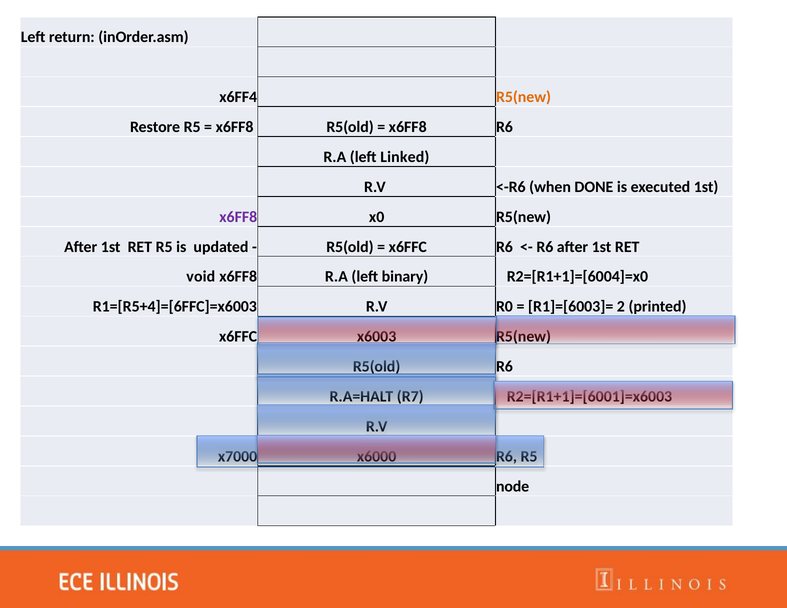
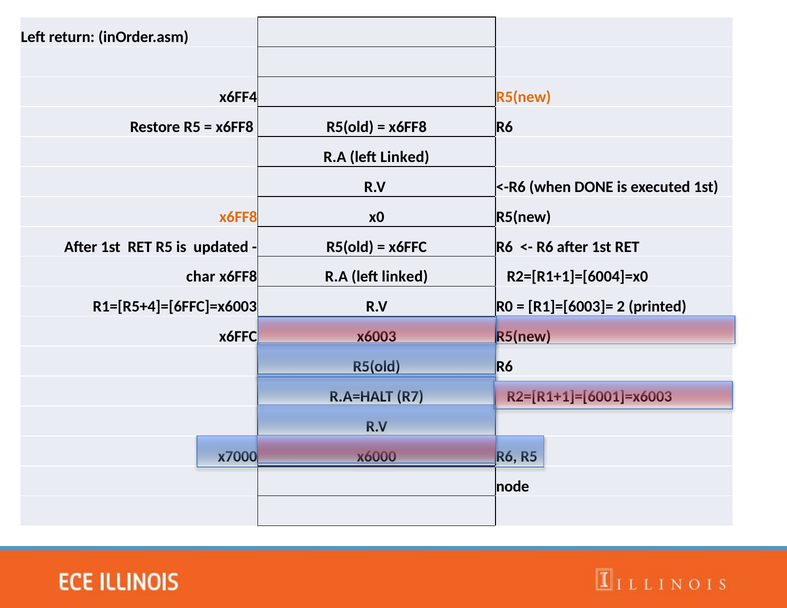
x6FF8 colour: purple -> orange (238, 217)
void: void -> char (201, 277)
x6FF8 R.A left binary: binary -> linked (405, 277)
